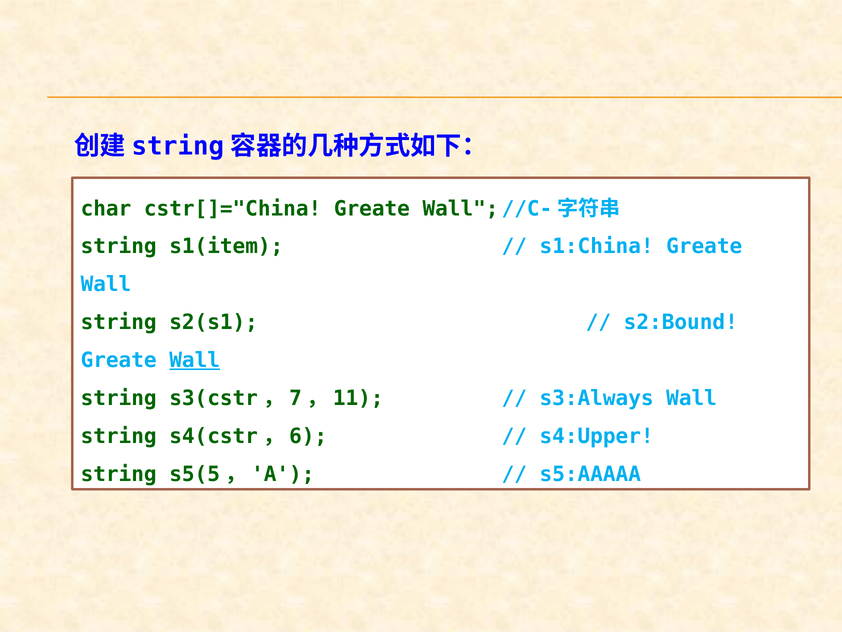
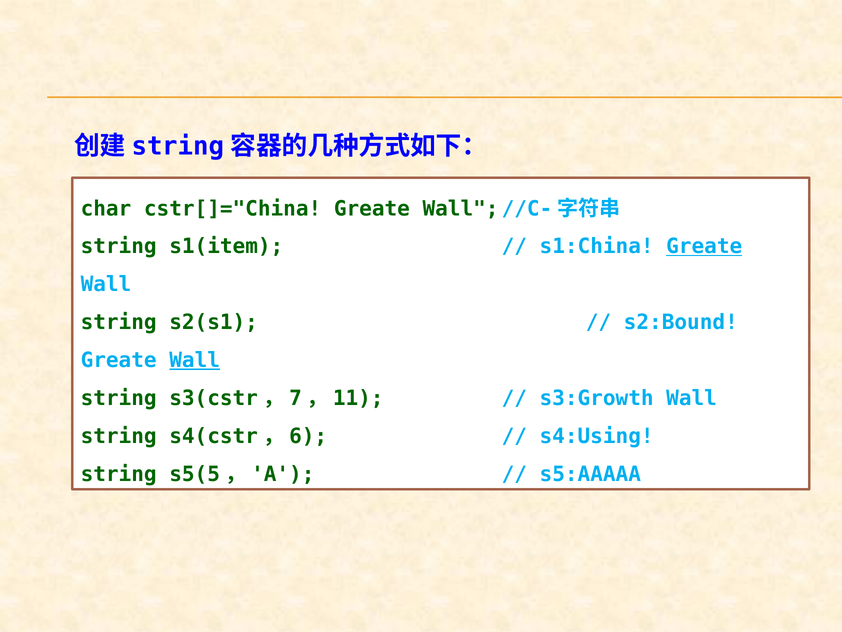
Greate underline: none -> present (704, 246)
s3:Always: s3:Always -> s3:Growth (597, 398)
s4:Upper: s4:Upper -> s4:Using (597, 436)
